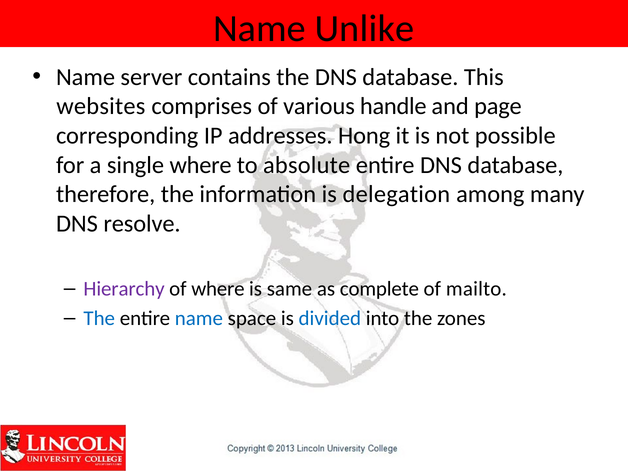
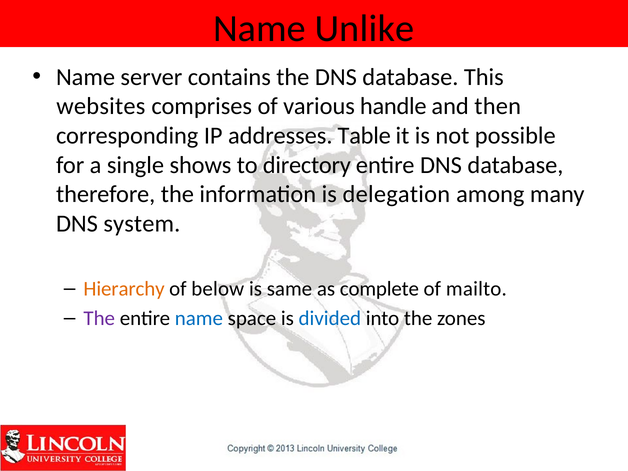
page: page -> then (498, 106)
Hong: Hong -> Table (364, 136)
single where: where -> shows (200, 165)
absolute: absolute -> directory (307, 165)
resolve: resolve -> system (142, 224)
Hierarchy colour: purple -> orange (124, 289)
of where: where -> below (218, 289)
The colour: blue -> purple (99, 318)
